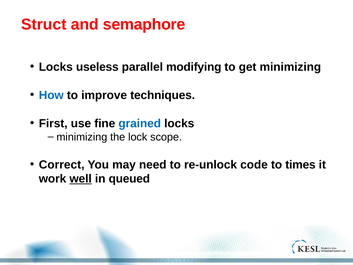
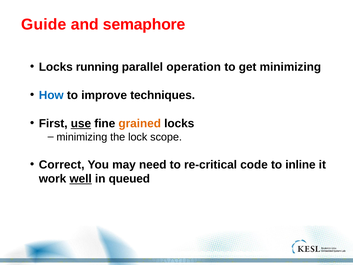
Struct: Struct -> Guide (44, 24)
useless: useless -> running (97, 67)
modifying: modifying -> operation (194, 67)
use underline: none -> present (81, 123)
grained colour: blue -> orange (140, 123)
re-unlock: re-unlock -> re-critical (211, 165)
times: times -> inline (300, 165)
